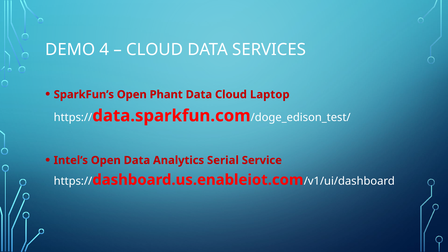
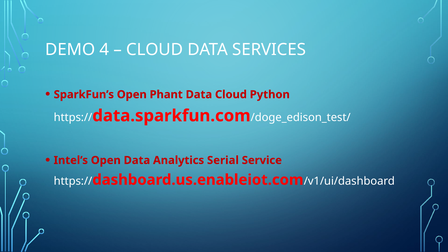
Laptop: Laptop -> Python (270, 95)
